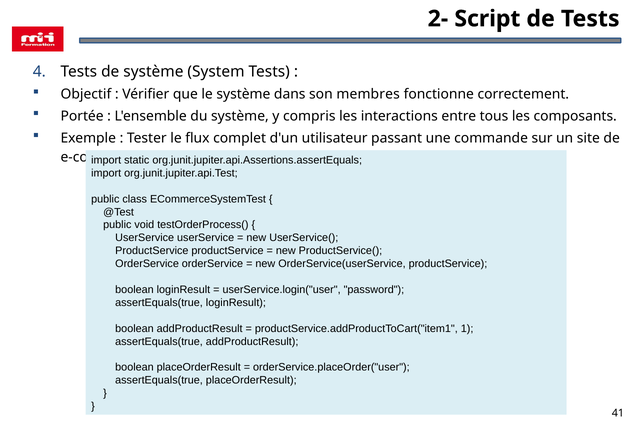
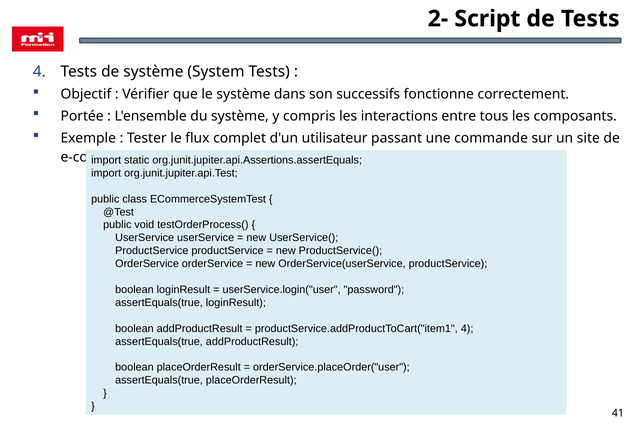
membres: membres -> successifs (368, 94)
productService.addProductToCart("item1 1: 1 -> 4 (467, 329)
